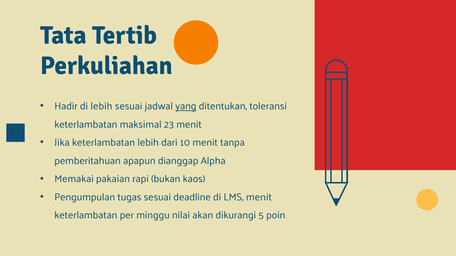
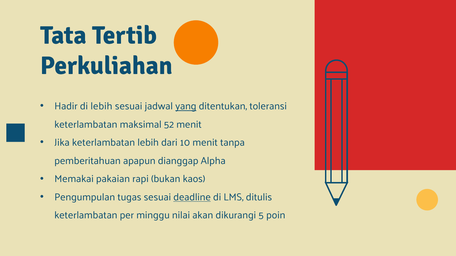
23: 23 -> 52 (169, 125)
deadline underline: none -> present (192, 198)
LMS menit: menit -> ditulis (259, 198)
